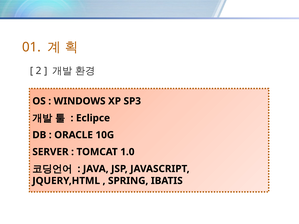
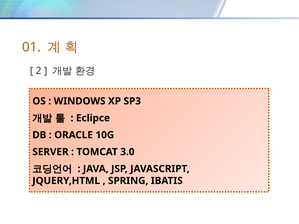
1.0: 1.0 -> 3.0 (127, 152)
